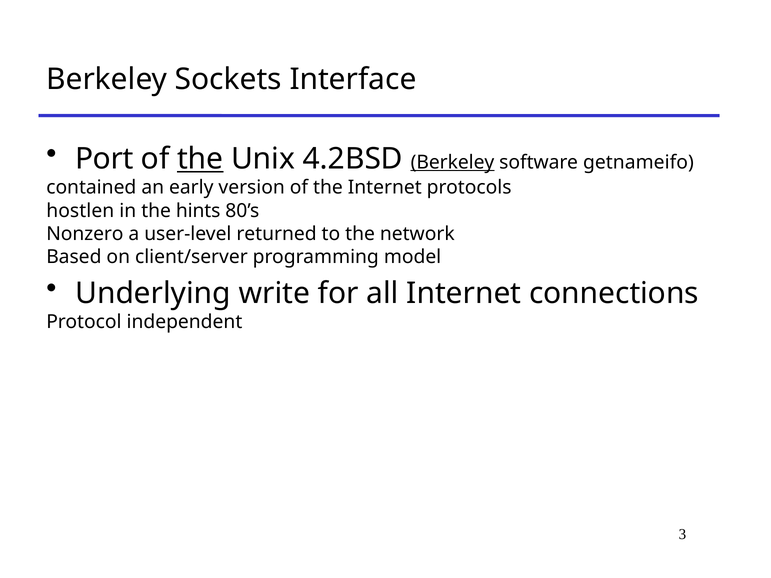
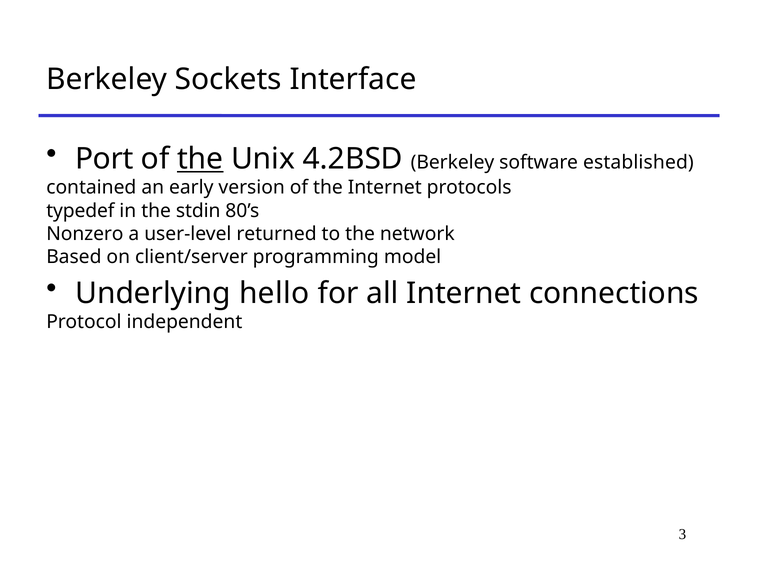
Berkeley underline: present -> none (452, 162)
getnameifo: getnameifo -> established (638, 162)
hostlen: hostlen -> typedef (80, 211)
hints: hints -> stdin (198, 211)
write: write -> hello (274, 293)
